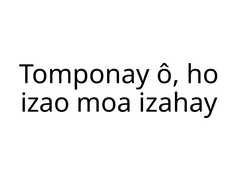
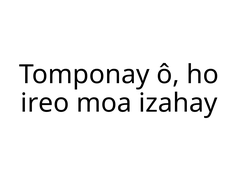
izao: izao -> ireo (45, 103)
